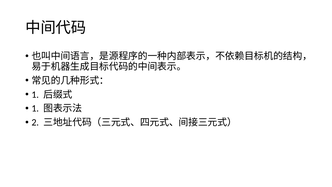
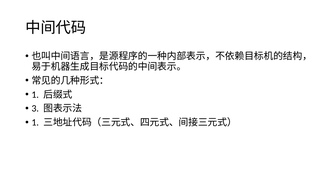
1: 1 -> 3 (35, 108)
2: 2 -> 1 (35, 122)
